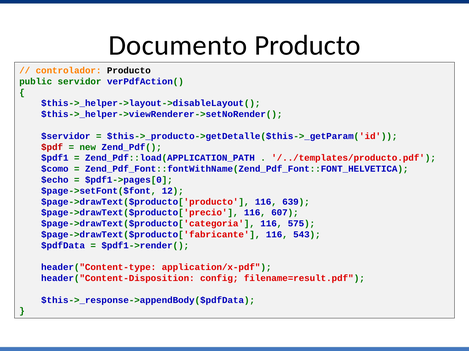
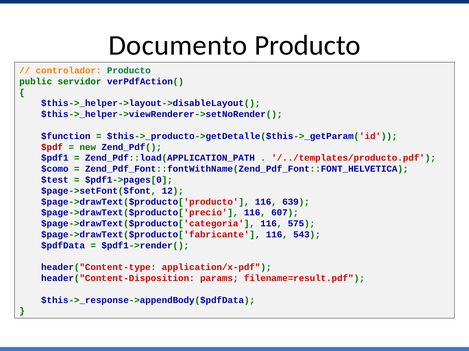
Producto colour: black -> green (129, 71)
$servidor: $servidor -> $function (66, 136)
$echo: $echo -> $test (55, 180)
config: config -> params (219, 279)
